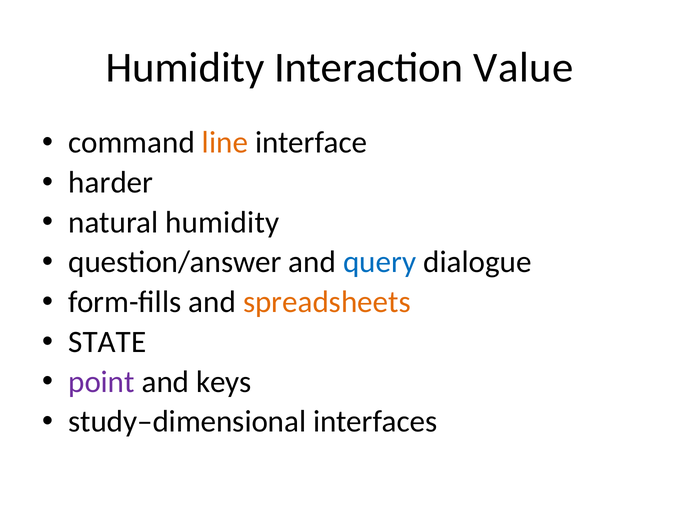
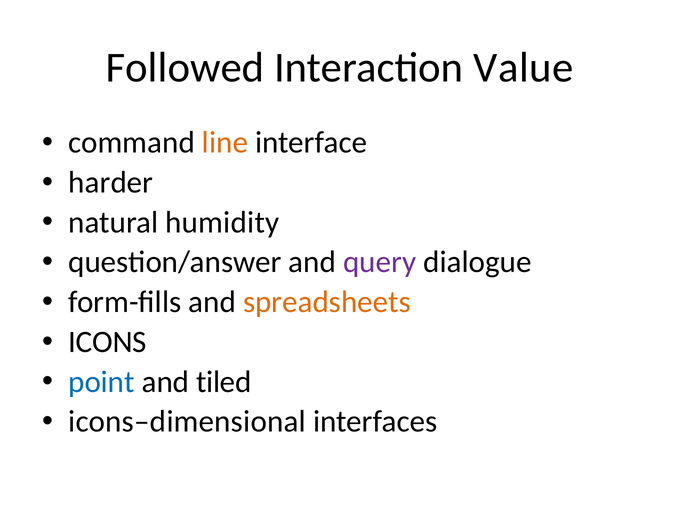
Humidity: Humidity -> Followed (185, 68)
query colour: blue -> purple (380, 262)
STATE: STATE -> ICONS (107, 342)
point colour: purple -> blue (101, 382)
keys: keys -> tiled (224, 382)
study–dimensional: study–dimensional -> icons–dimensional (187, 422)
